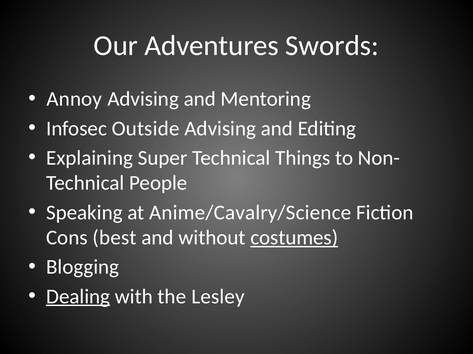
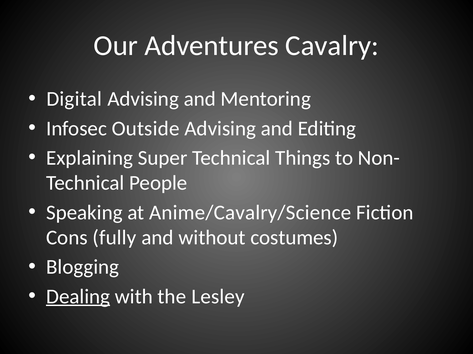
Swords: Swords -> Cavalry (332, 46)
Annoy: Annoy -> Digital (74, 99)
best: best -> fully (114, 238)
costumes underline: present -> none (294, 238)
